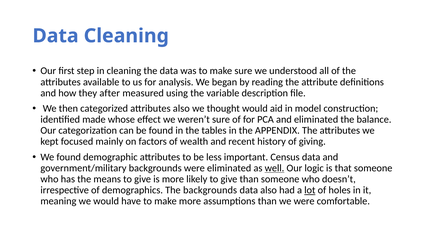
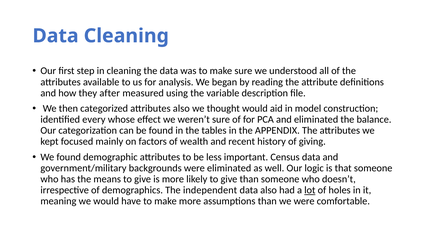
made: made -> every (94, 119)
well underline: present -> none (274, 168)
The backgrounds: backgrounds -> independent (210, 190)
